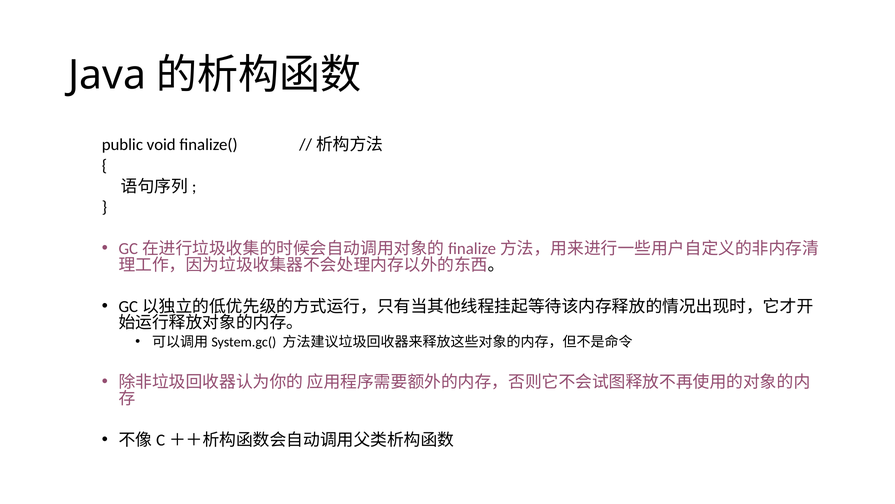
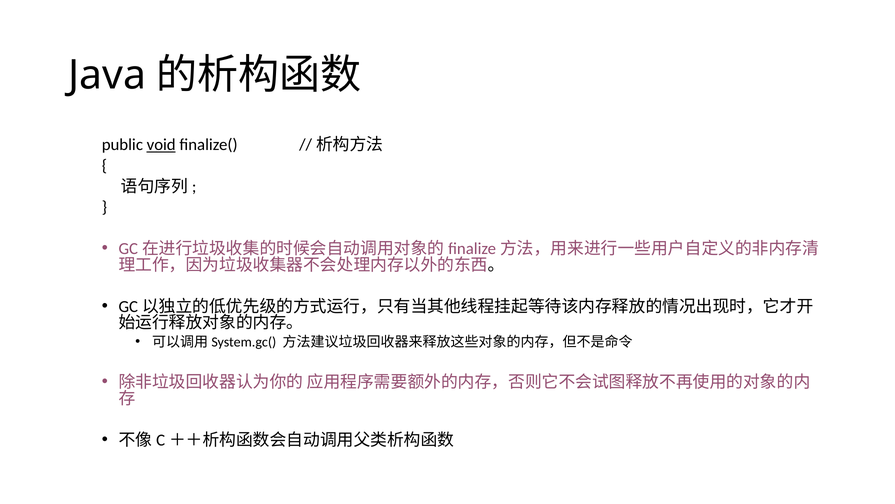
void underline: none -> present (161, 145)
